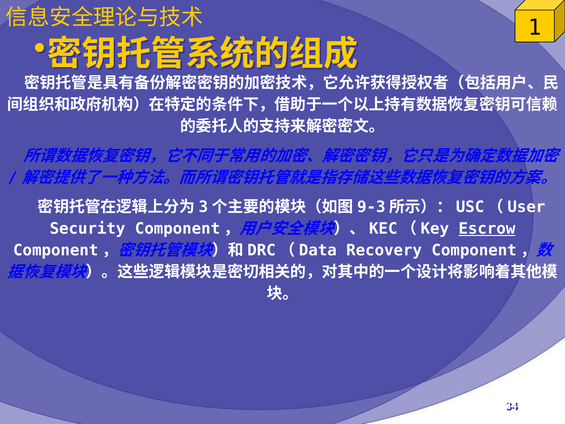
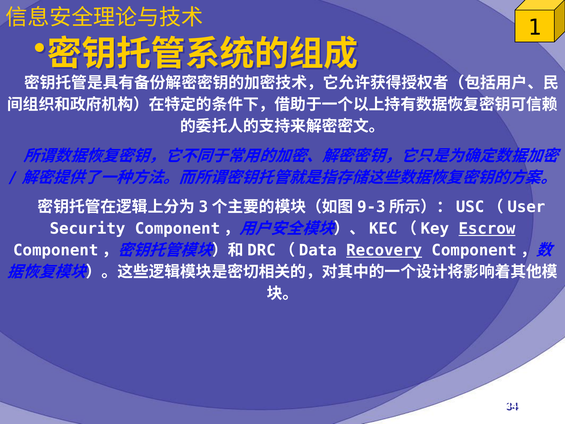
Recovery underline: none -> present (384, 250)
